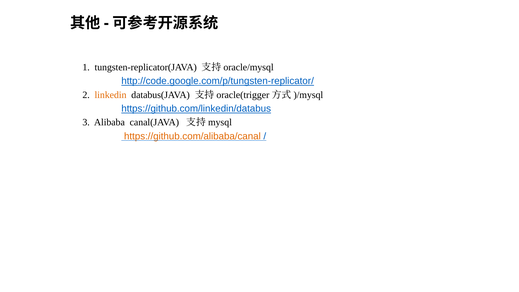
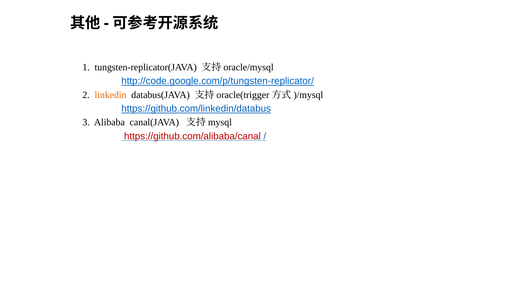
https://github.com/alibaba/canal colour: orange -> red (192, 136)
